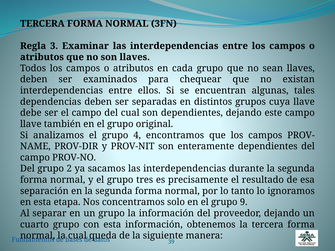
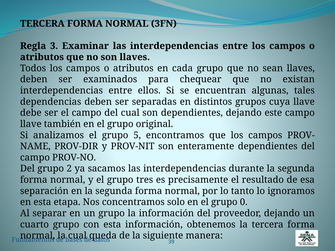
4: 4 -> 5 (137, 135)
9: 9 -> 0 (244, 202)
